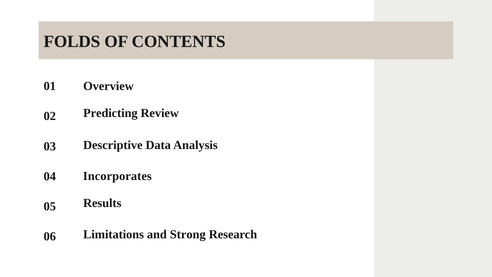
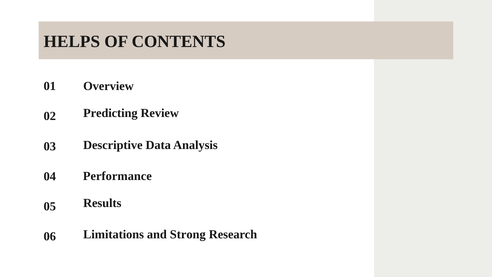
FOLDS: FOLDS -> HELPS (72, 41)
Incorporates: Incorporates -> Performance (117, 176)
